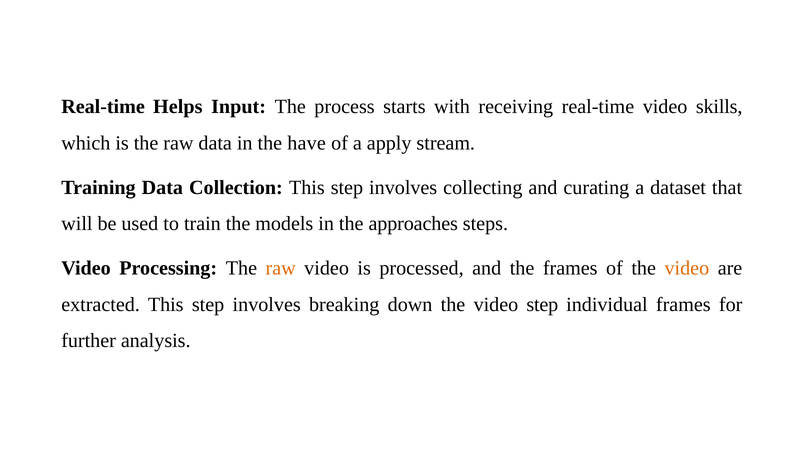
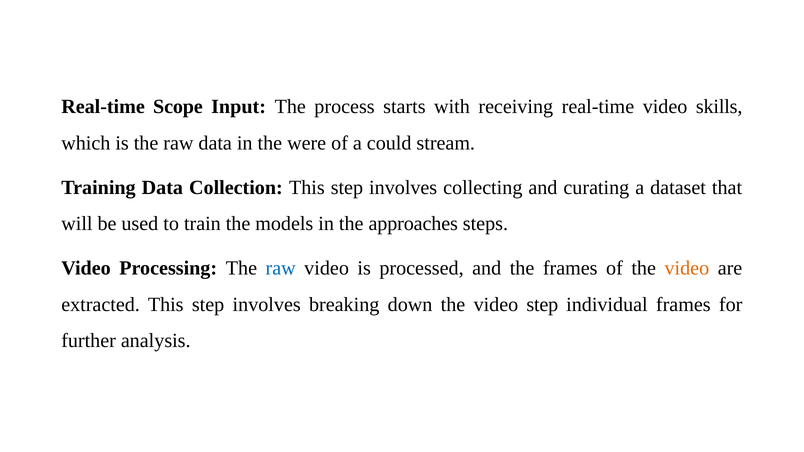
Helps: Helps -> Scope (178, 107)
have: have -> were (307, 143)
apply: apply -> could (389, 143)
raw colour: orange -> blue (281, 268)
